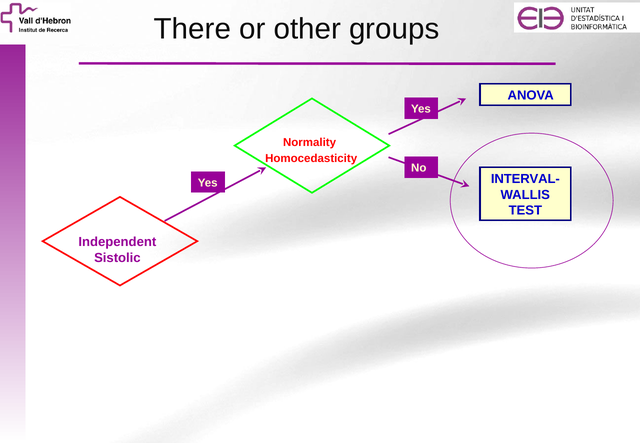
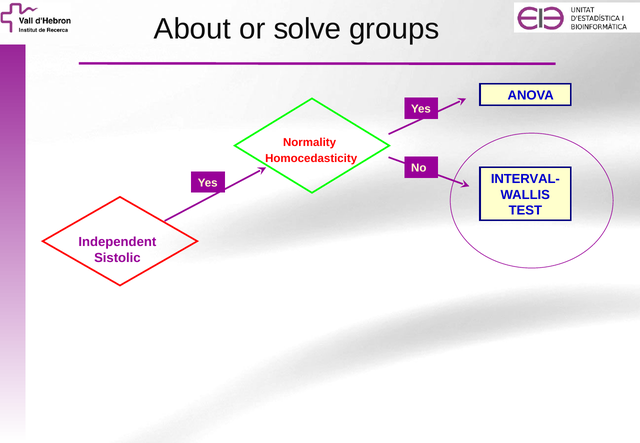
There: There -> About (192, 29)
other: other -> solve (307, 29)
